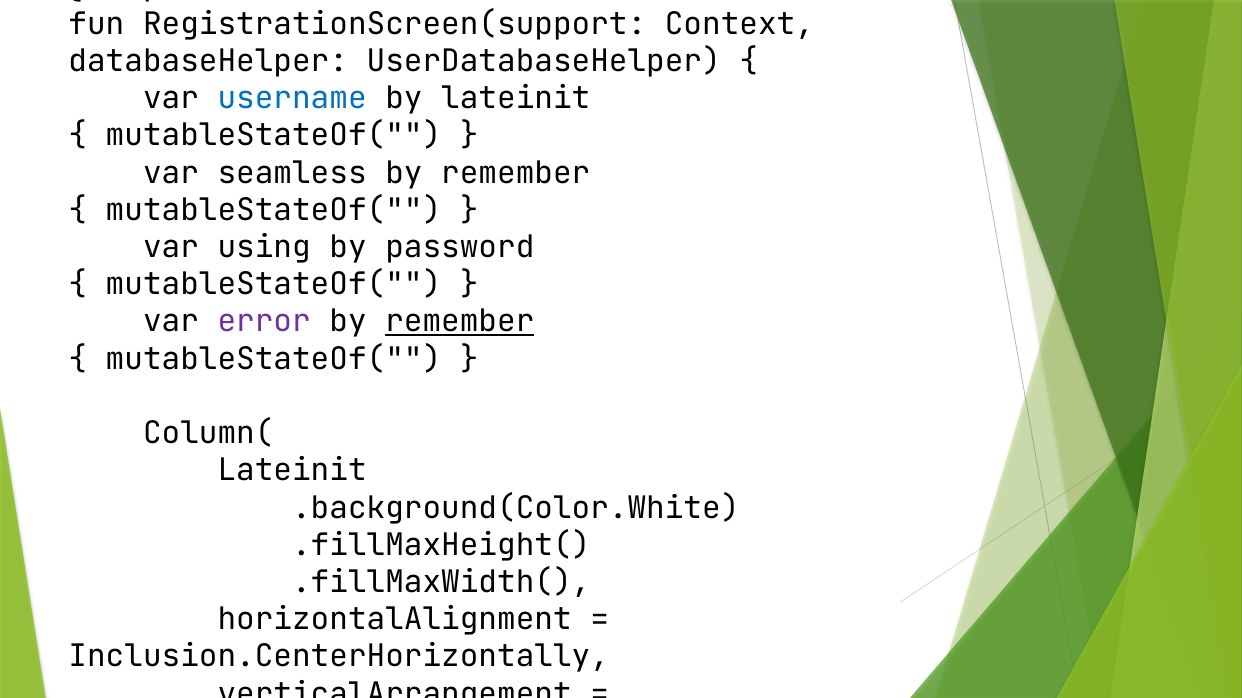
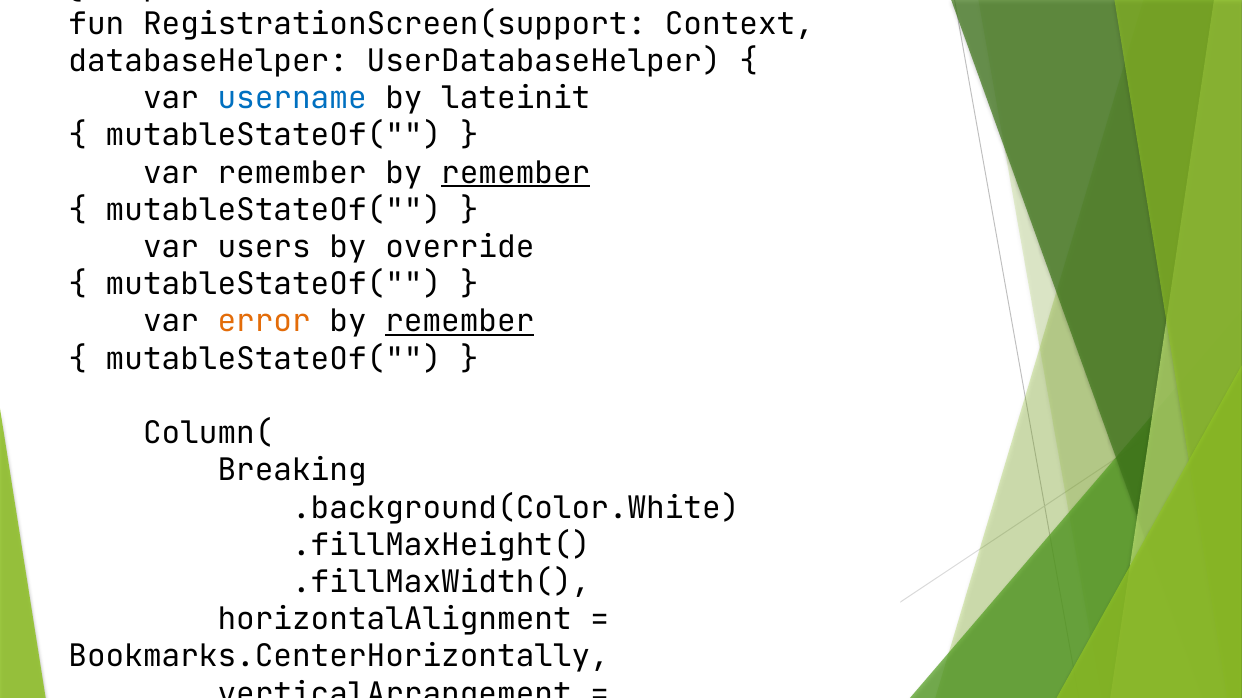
var seamless: seamless -> remember (292, 173)
remember underline: none -> present (516, 173)
using: using -> users (264, 247)
password: password -> override (460, 247)
error colour: purple -> orange (264, 322)
Lateinit: Lateinit -> Breaking (292, 471)
Inclusion.CenterHorizontally: Inclusion.CenterHorizontally -> Bookmarks.CenterHorizontally (339, 657)
